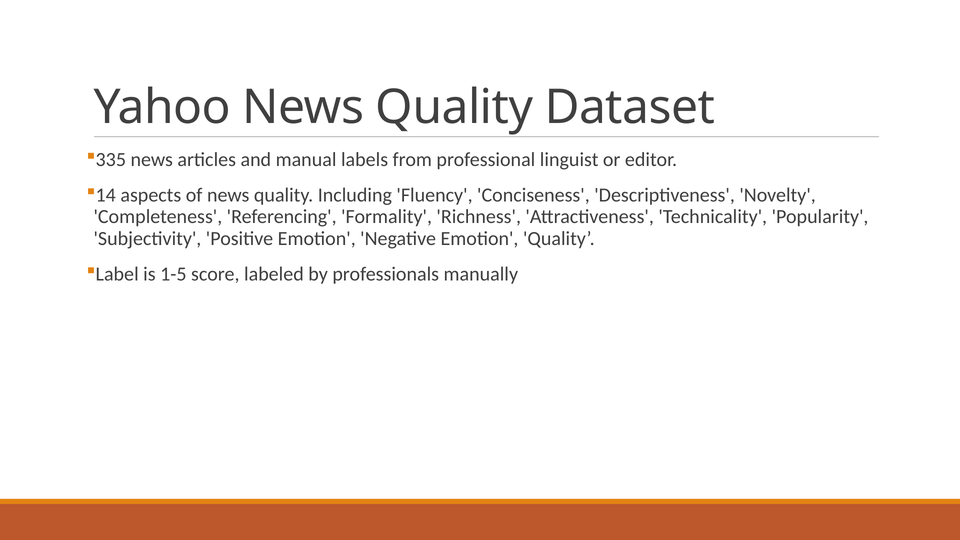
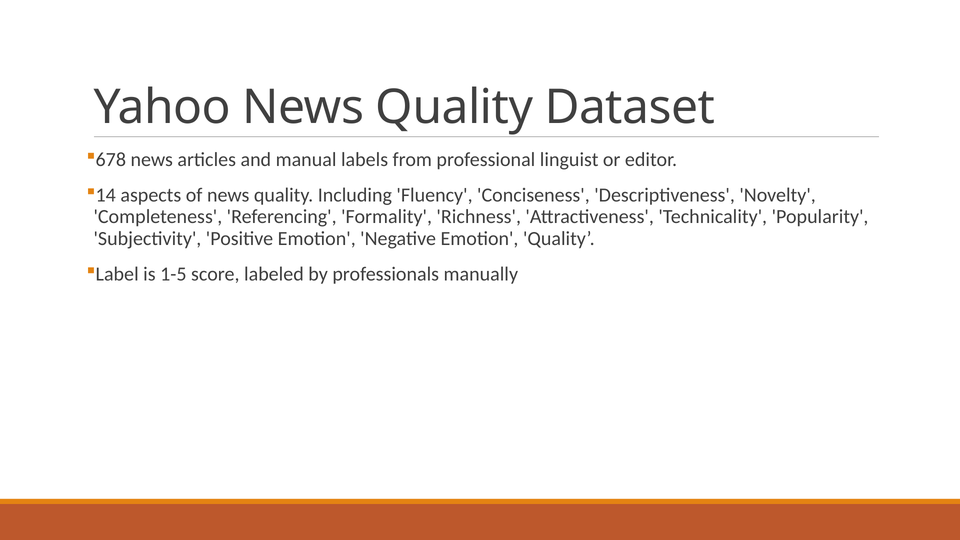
335: 335 -> 678 (111, 160)
